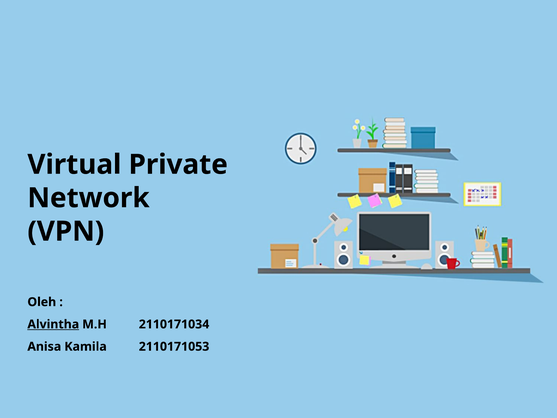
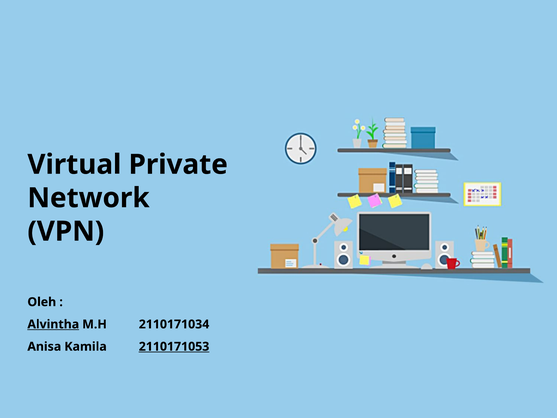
2110171053 underline: none -> present (174, 346)
